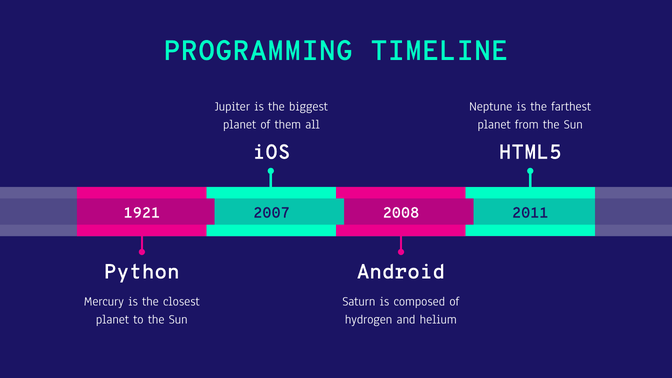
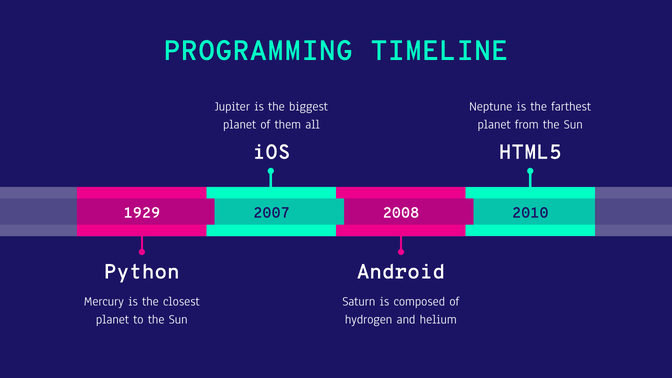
1921: 1921 -> 1929 (142, 213)
2011: 2011 -> 2010 (530, 213)
